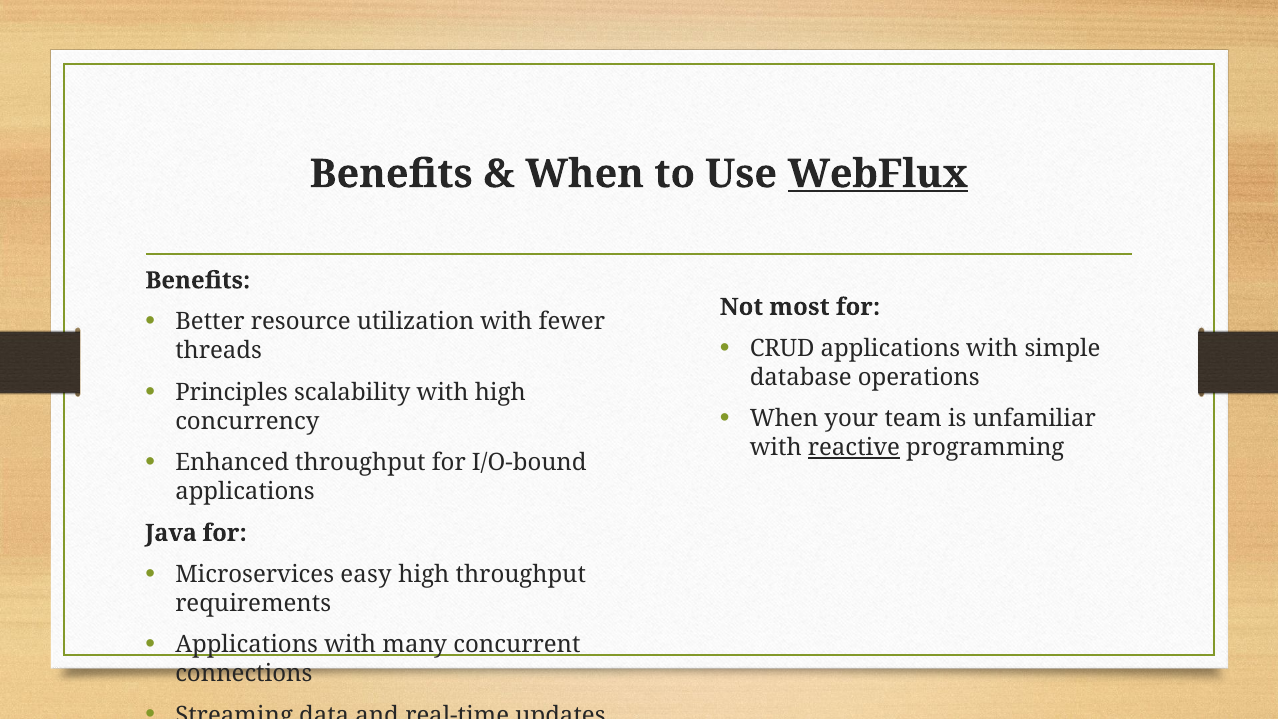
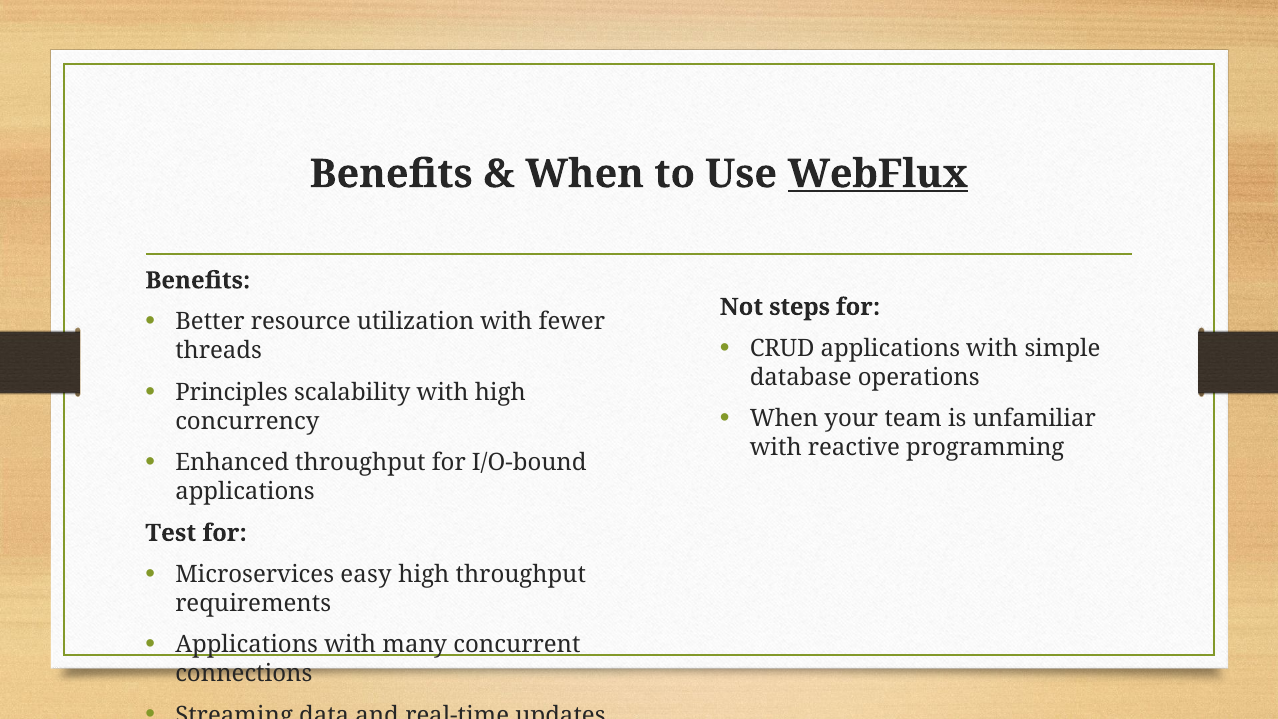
most: most -> steps (800, 307)
reactive underline: present -> none (854, 448)
Java: Java -> Test (171, 533)
